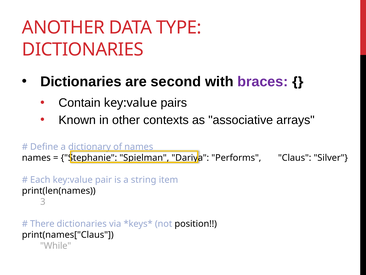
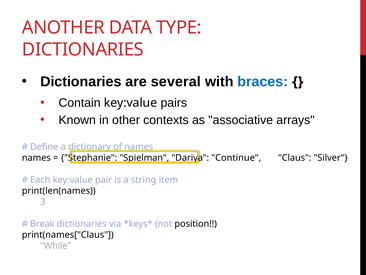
second: second -> several (176, 82)
braces colour: purple -> blue (263, 82)
Performs: Performs -> Continue (236, 158)
There: There -> Break (42, 223)
